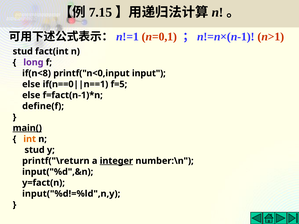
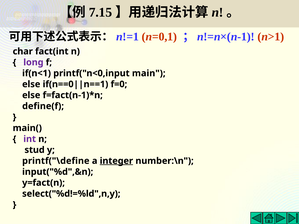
stud: stud -> char (23, 51)
if(n<8: if(n<8 -> if(n<1 (37, 73)
input: input -> main (149, 73)
f=5: f=5 -> f=0 (119, 84)
main( underline: present -> none (27, 128)
int colour: orange -> purple (30, 139)
printf("\return: printf("\return -> printf("\define (56, 161)
input("%d!=%ld",n,y: input("%d!=%ld",n,y -> select("%d!=%ld",n,y (71, 194)
